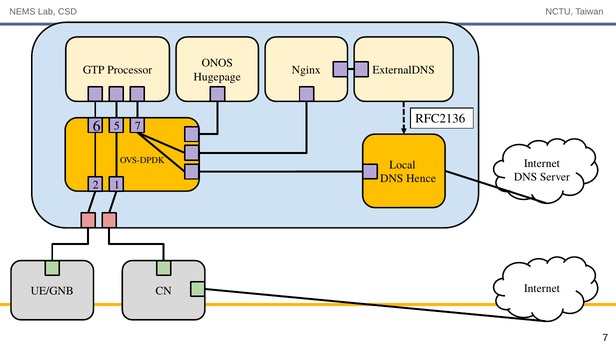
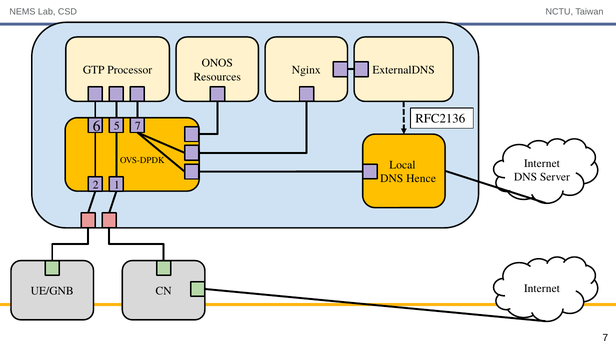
Hugepage: Hugepage -> Resources (217, 77)
